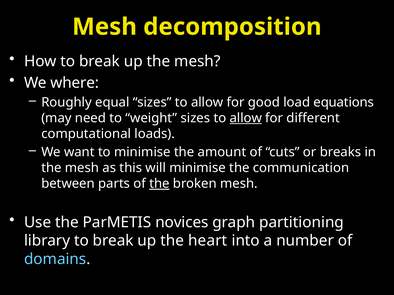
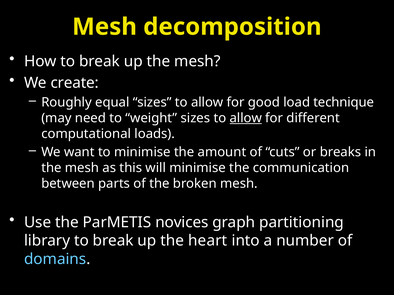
where: where -> create (75, 83)
equations: equations -> technique (344, 103)
the underline: present -> none (159, 184)
